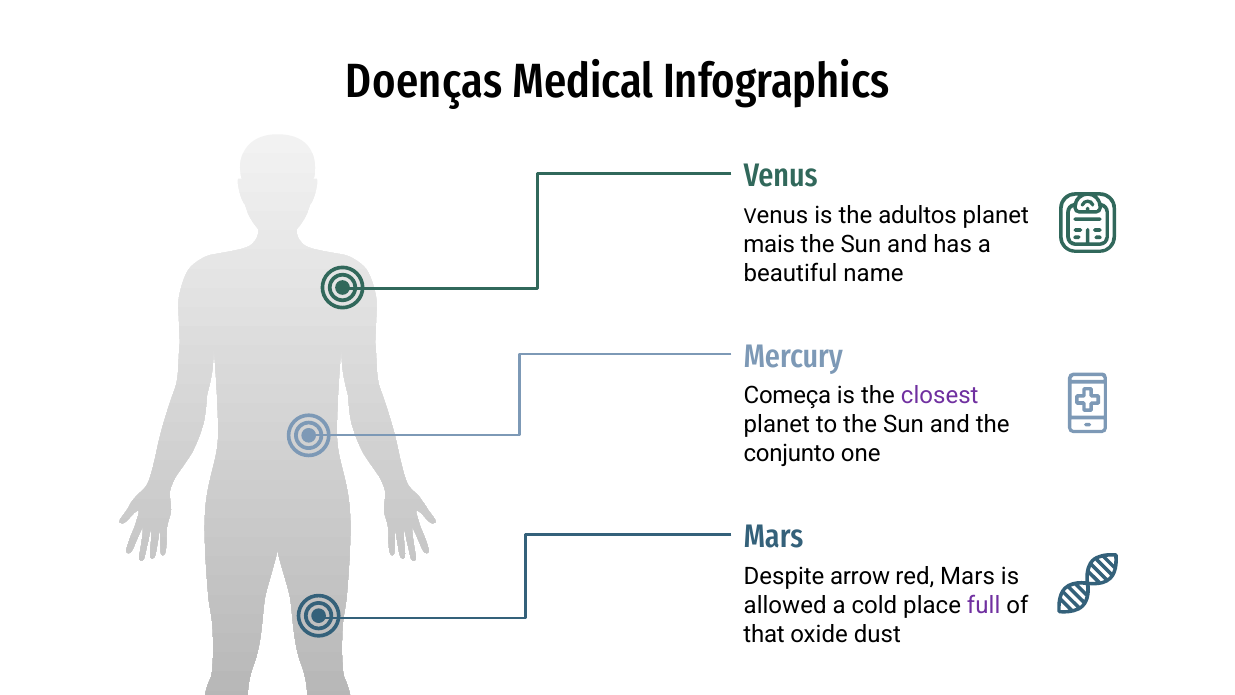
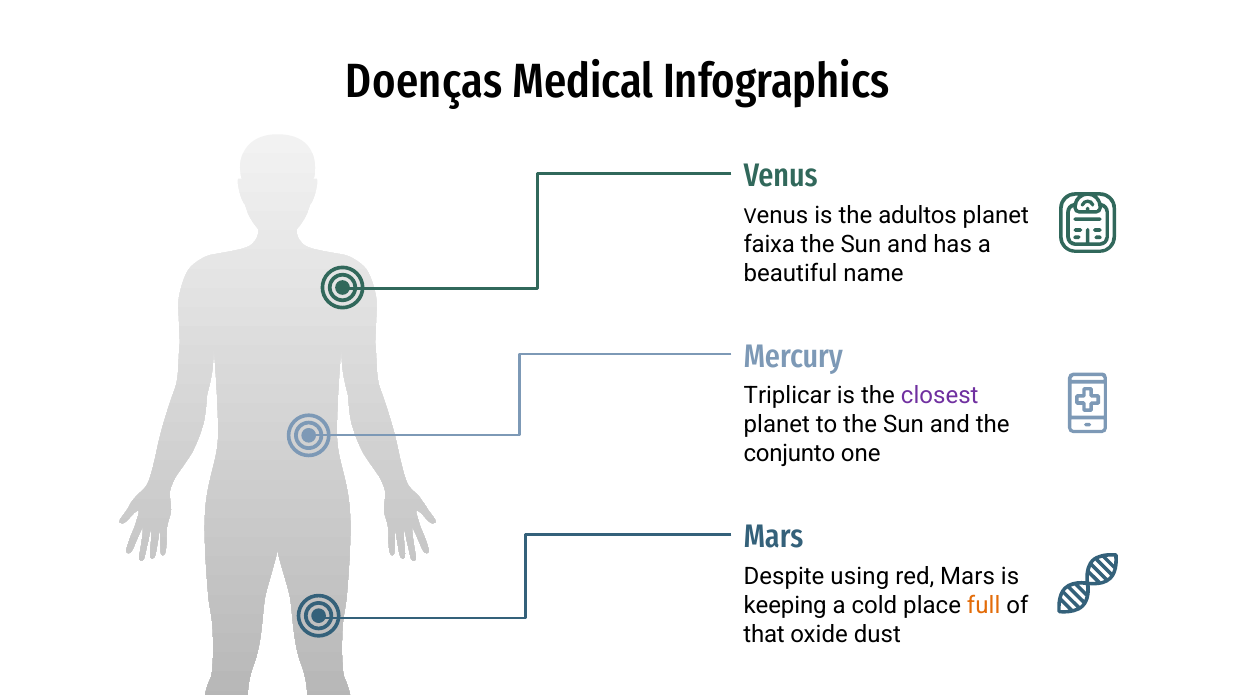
mais: mais -> faixa (769, 244)
Começa: Começa -> Triplicar (787, 396)
arrow: arrow -> using (860, 576)
allowed: allowed -> keeping (785, 605)
full colour: purple -> orange (984, 605)
